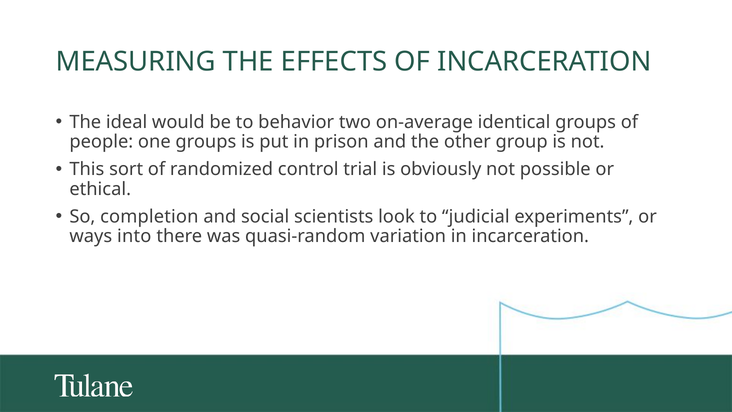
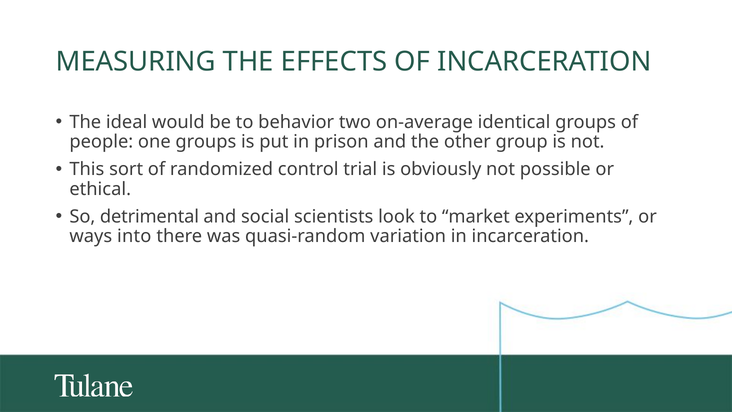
completion: completion -> detrimental (150, 216)
judicial: judicial -> market (476, 216)
